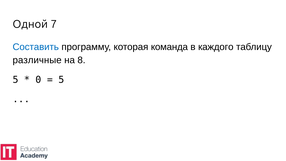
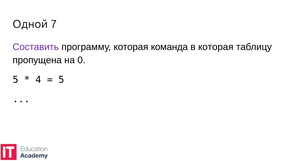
Составить colour: blue -> purple (36, 47)
в каждого: каждого -> которая (216, 47)
различные: различные -> пропущена (37, 60)
8: 8 -> 0 (81, 60)
0: 0 -> 4 (38, 80)
